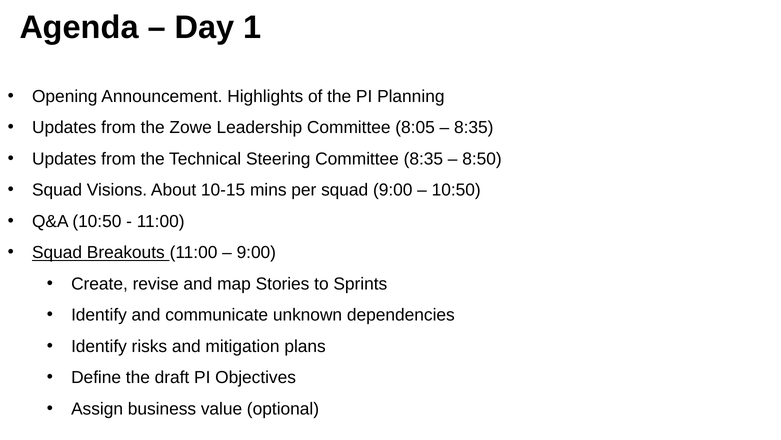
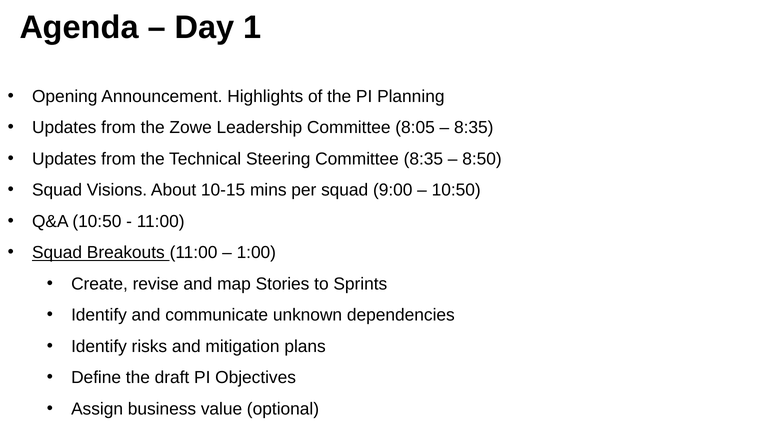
9:00: 9:00 -> 1:00 (256, 252)
